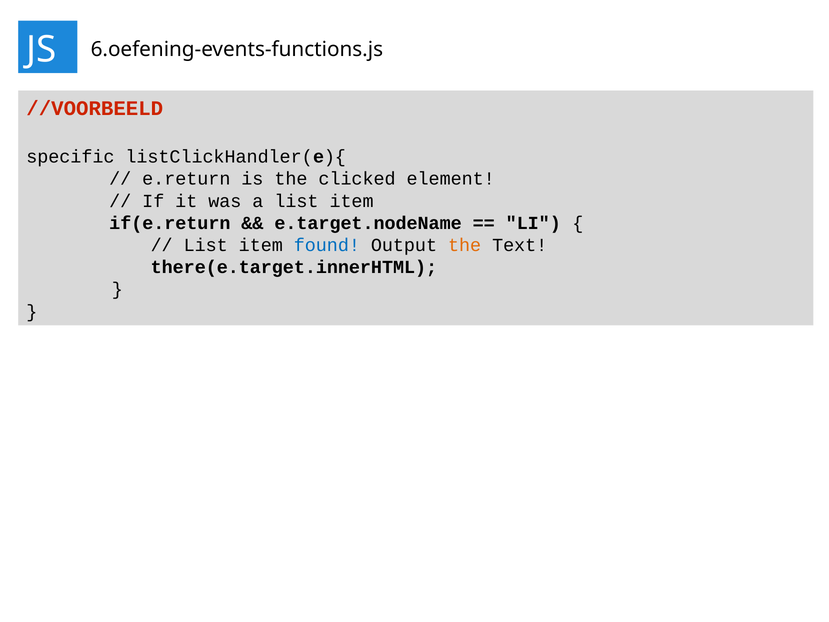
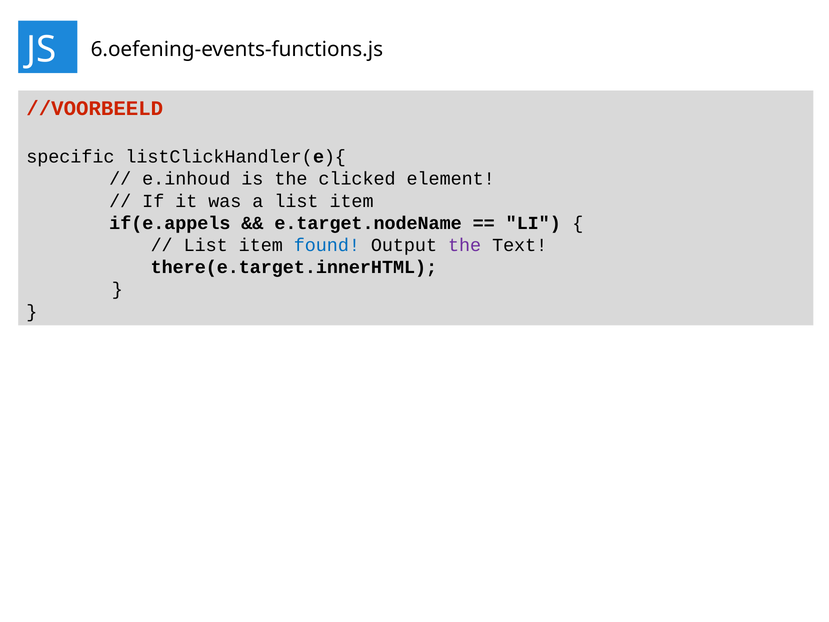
e.return: e.return -> e.inhoud (186, 179)
if(e.return: if(e.return -> if(e.appels (170, 223)
the colour: orange -> purple (465, 245)
